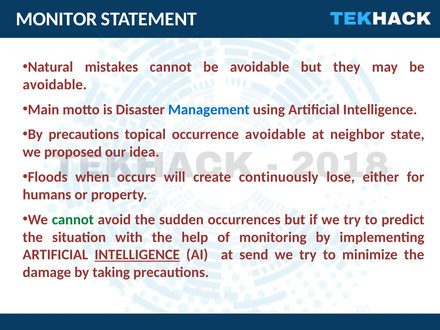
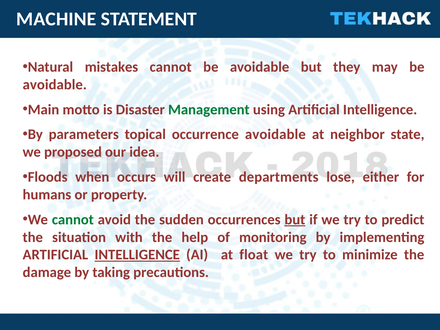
MONITOR: MONITOR -> MACHINE (56, 19)
Management colour: blue -> green (209, 110)
By precautions: precautions -> parameters (84, 134)
continuously: continuously -> departments (279, 177)
but underline: none -> present (295, 220)
send: send -> float (254, 255)
